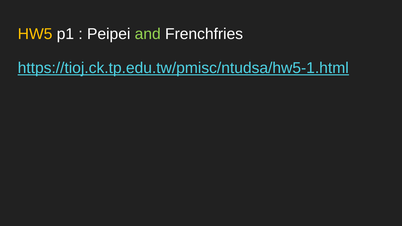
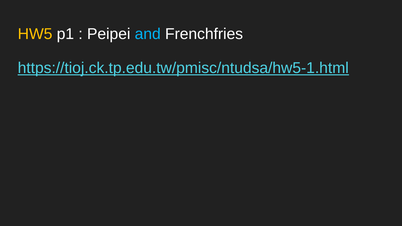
and colour: light green -> light blue (148, 34)
